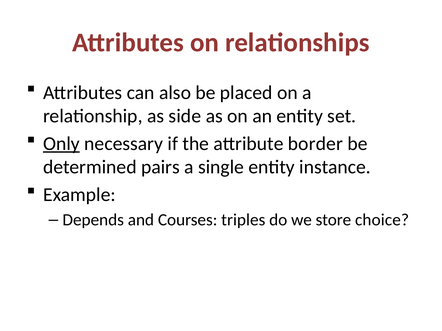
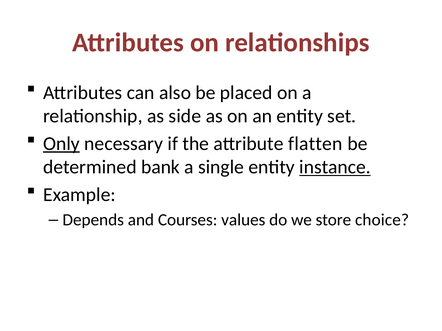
border: border -> flatten (315, 144)
pairs: pairs -> bank (161, 167)
instance underline: none -> present (335, 167)
triples: triples -> values (243, 220)
